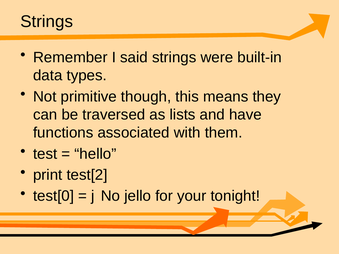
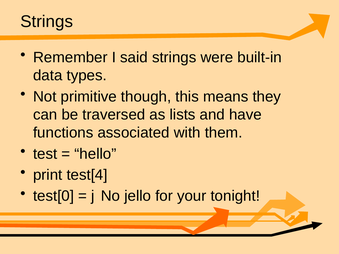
test[2: test[2 -> test[4 (87, 175)
